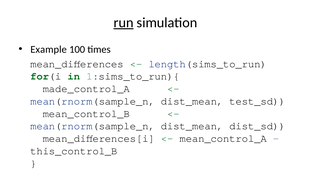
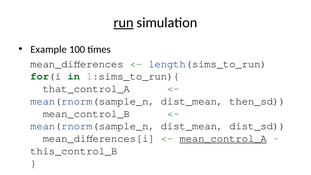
made_control_A: made_control_A -> that_control_A (86, 89)
test_sd: test_sd -> then_sd (257, 101)
mean_control_A underline: none -> present (223, 138)
